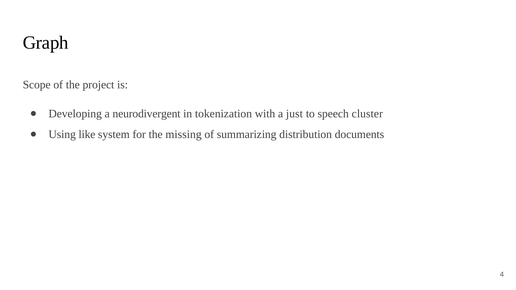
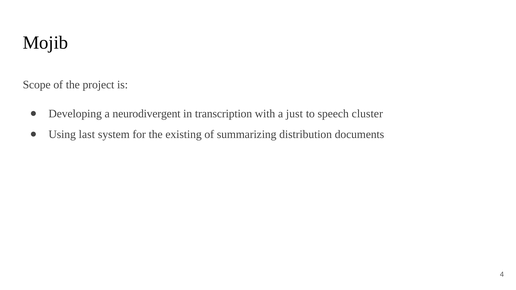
Graph: Graph -> Mojib (46, 43)
tokenization: tokenization -> transcription (224, 114)
like: like -> last (87, 135)
missing: missing -> existing (184, 135)
